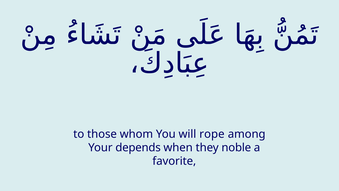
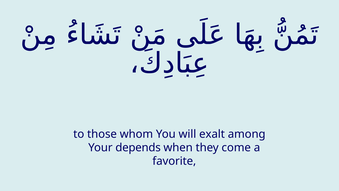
rope: rope -> exalt (212, 134)
noble: noble -> come (236, 147)
